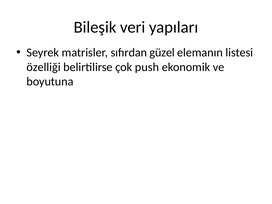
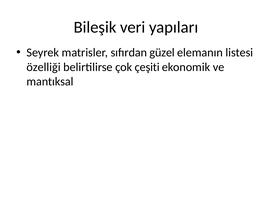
push: push -> çeşiti (147, 67)
boyutuna: boyutuna -> mantıksal (50, 82)
